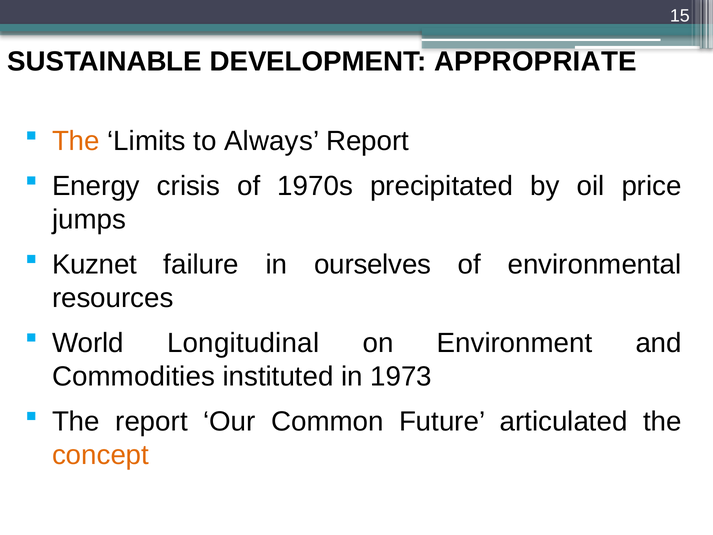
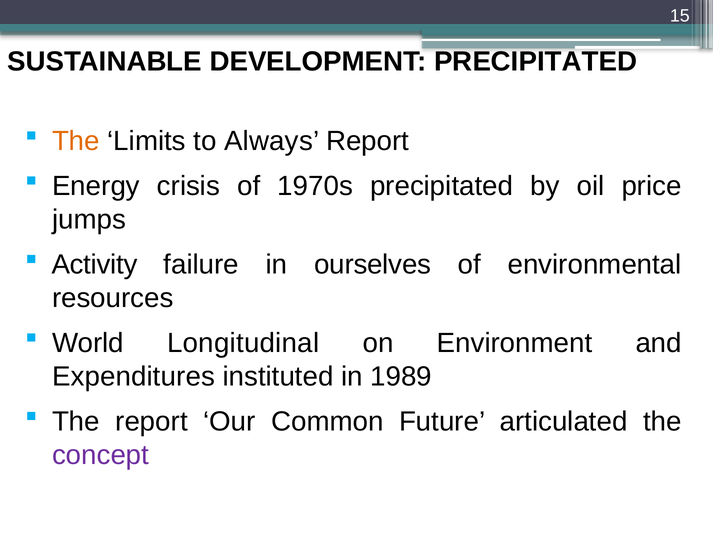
DEVELOPMENT APPROPRIATE: APPROPRIATE -> PRECIPITATED (536, 61)
Kuznet: Kuznet -> Activity (94, 265)
Commodities: Commodities -> Expenditures (134, 376)
1973: 1973 -> 1989 (401, 376)
concept colour: orange -> purple (101, 455)
